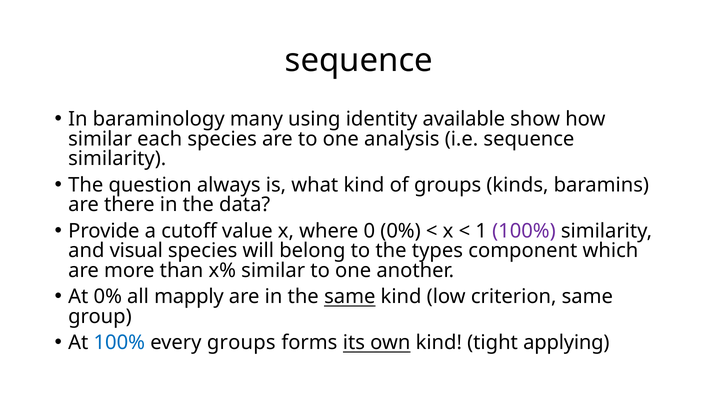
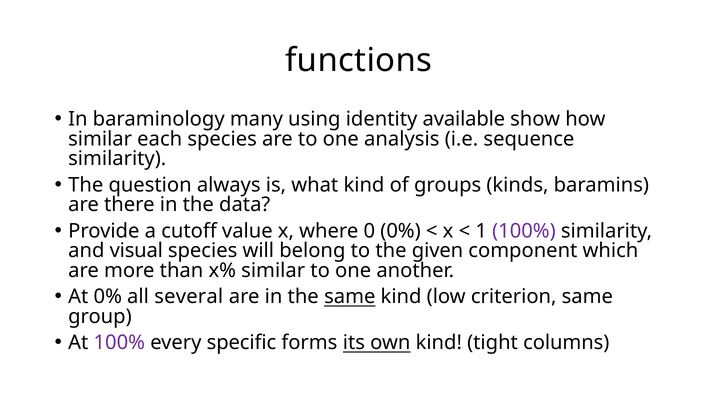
sequence: sequence -> functions (359, 60)
types: types -> given (438, 251)
mapply: mapply -> several (189, 297)
100% colour: blue -> purple (119, 343)
every groups: groups -> specific (241, 343)
applying: applying -> columns (566, 343)
